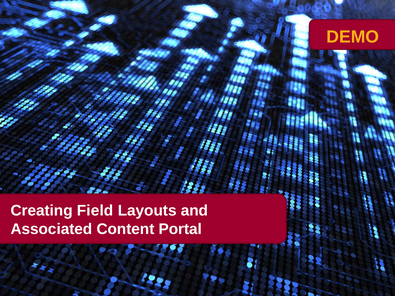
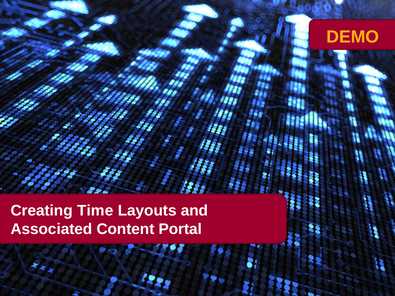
Field: Field -> Time (95, 211)
